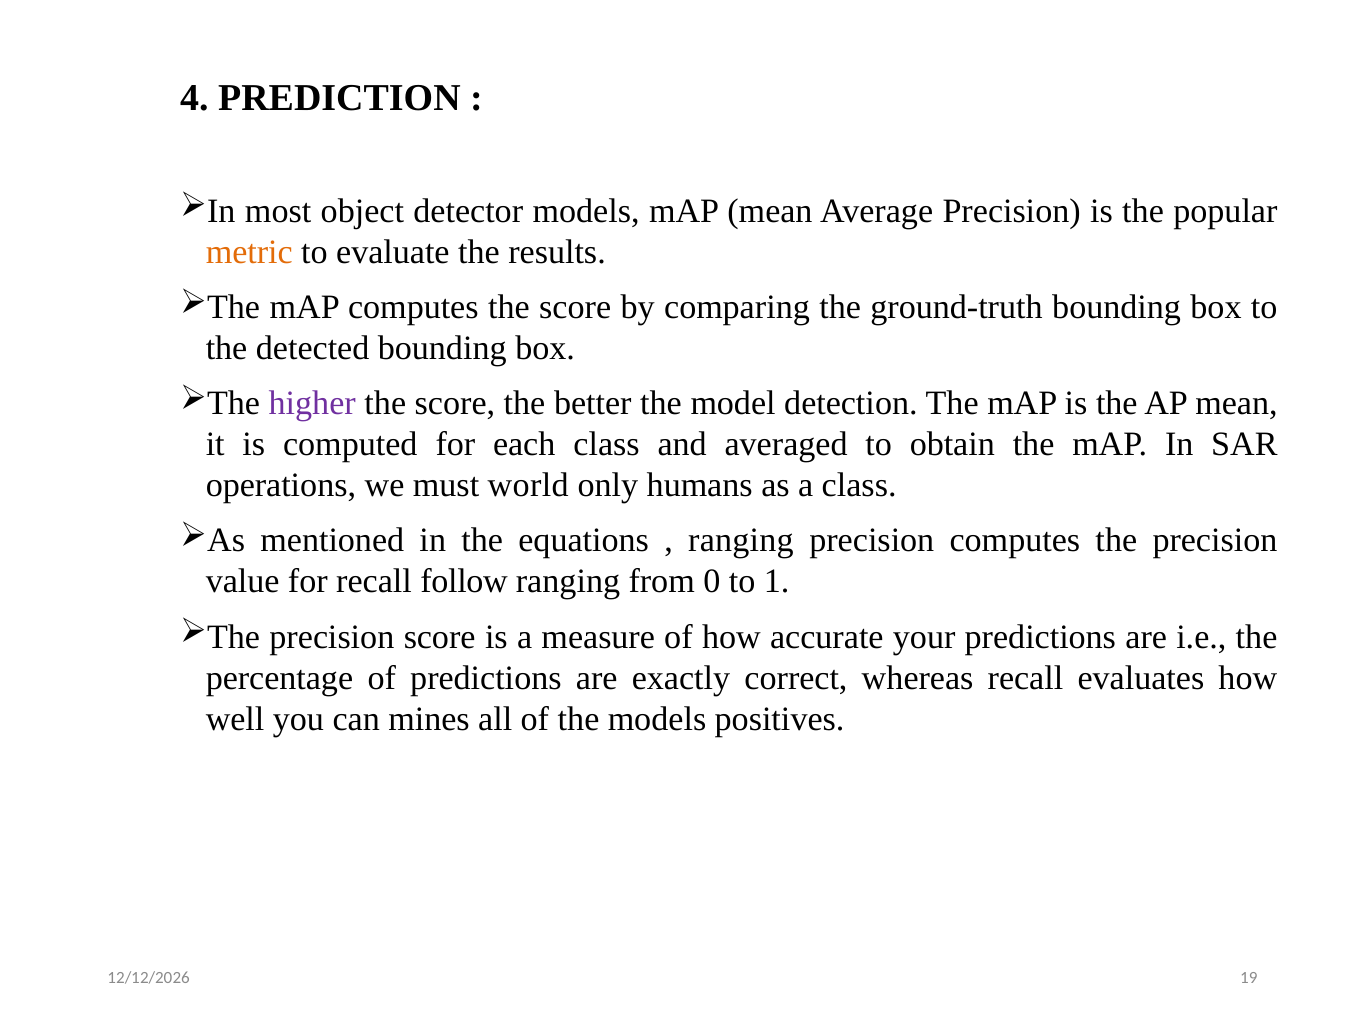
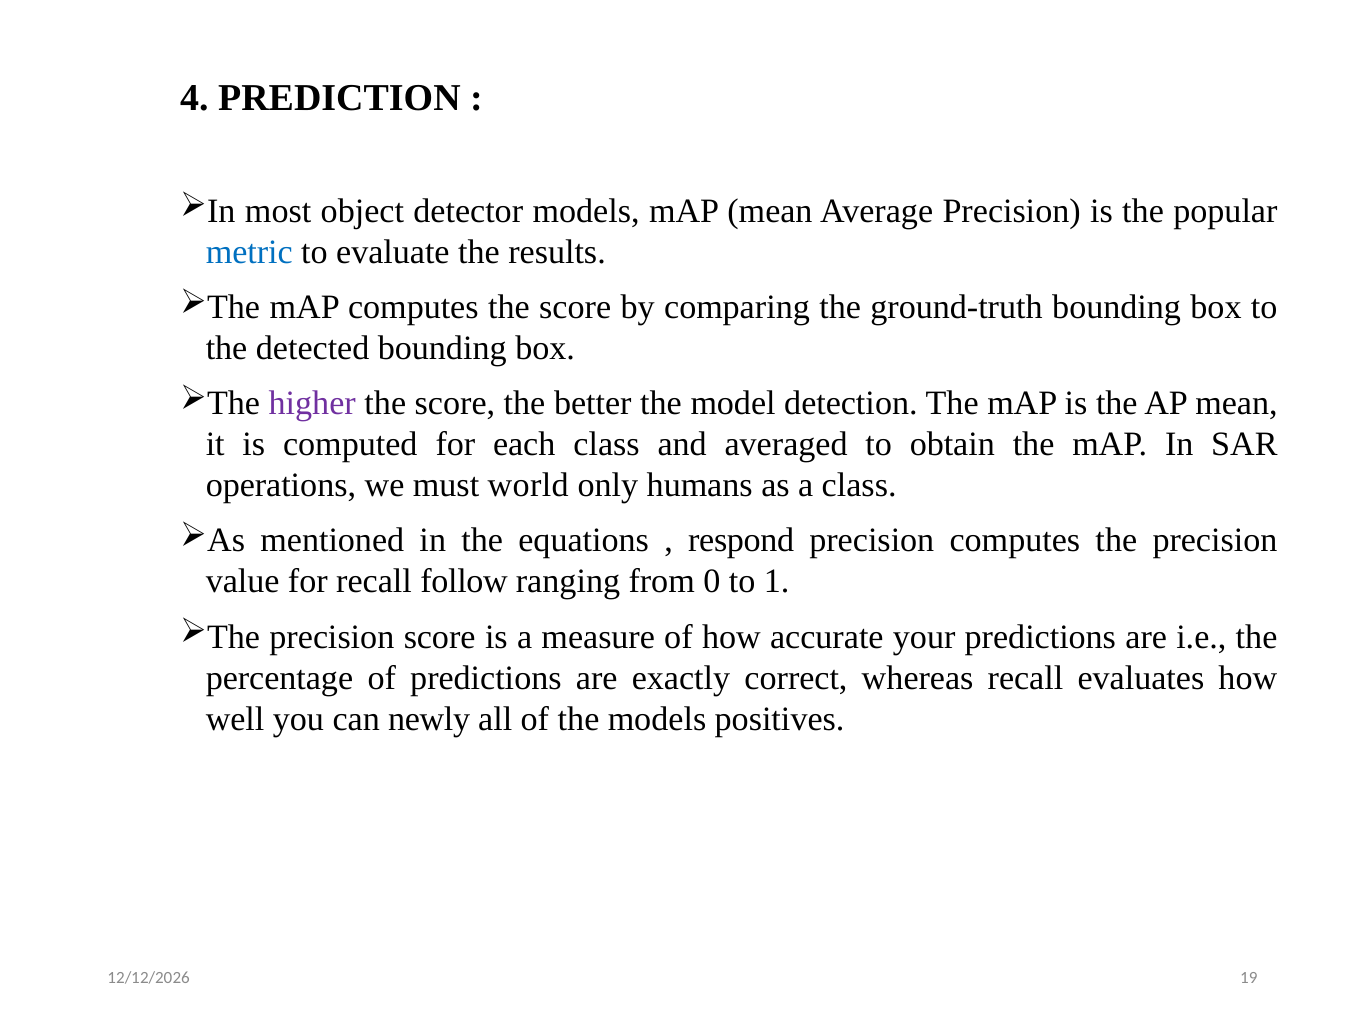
metric colour: orange -> blue (249, 252)
ranging: ranging -> respond (741, 541)
mines: mines -> newly (429, 719)
